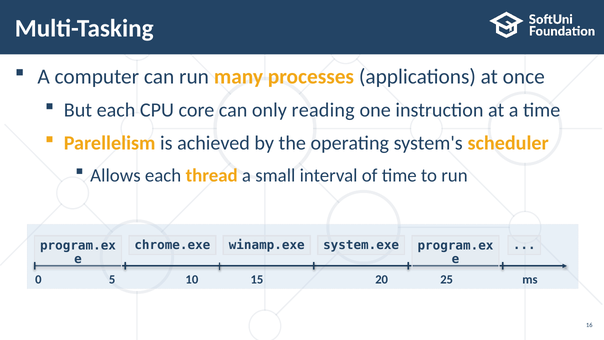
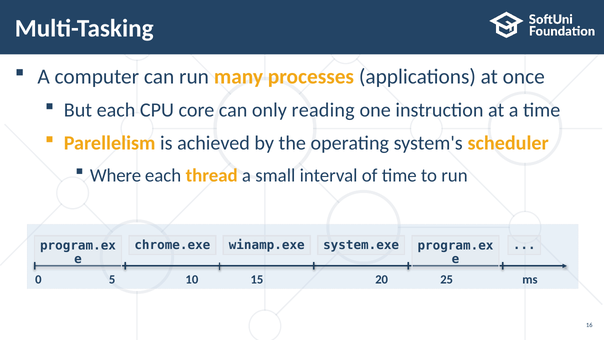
Allows: Allows -> Where (116, 175)
